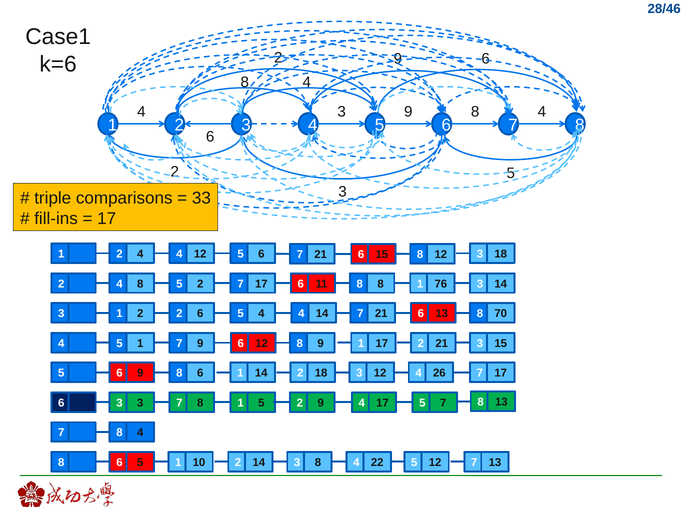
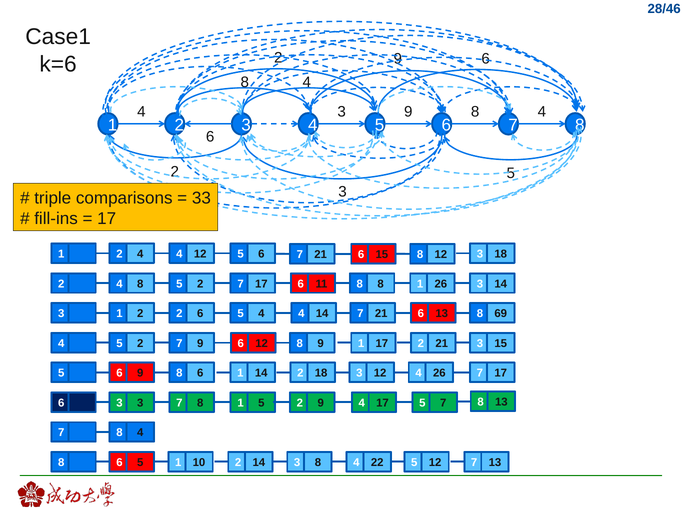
1 76: 76 -> 26 (441, 284)
70: 70 -> 69 (501, 314)
1: 1 -> 2 (140, 344)
